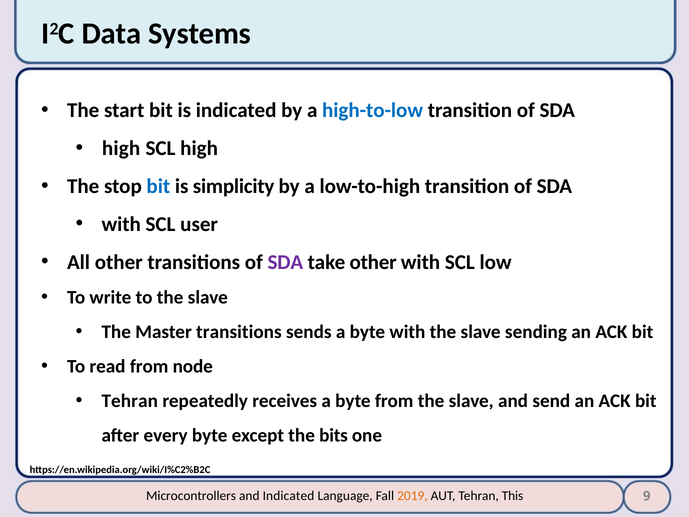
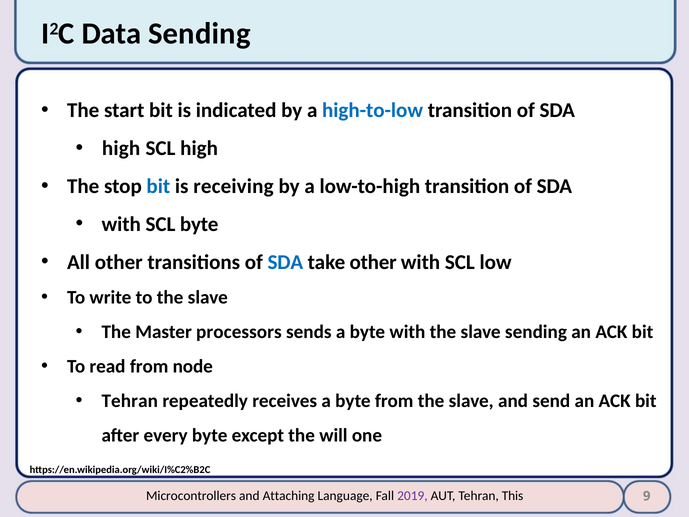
Data Systems: Systems -> Sending (199, 34)
simplicity: simplicity -> receiving (233, 186)
SCL user: user -> byte (199, 224)
SDA colour: purple -> blue (285, 262)
Master transitions: transitions -> processors (239, 332)
bits: bits -> will (333, 435)
and Indicated: Indicated -> Attaching (289, 496)
2019 colour: orange -> purple (412, 496)
